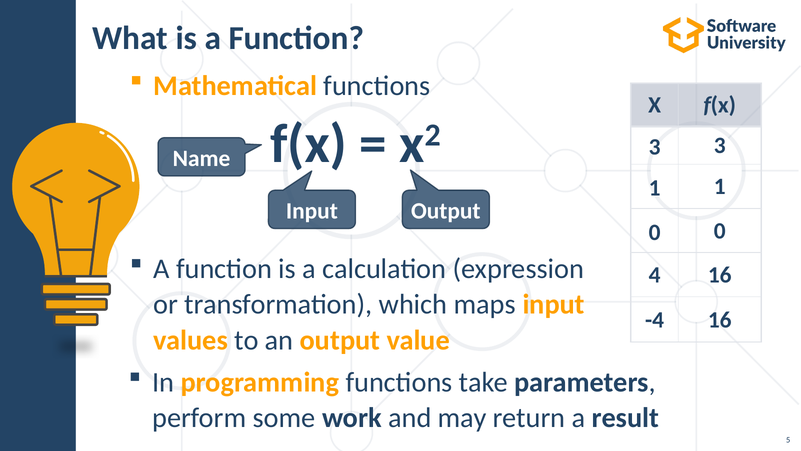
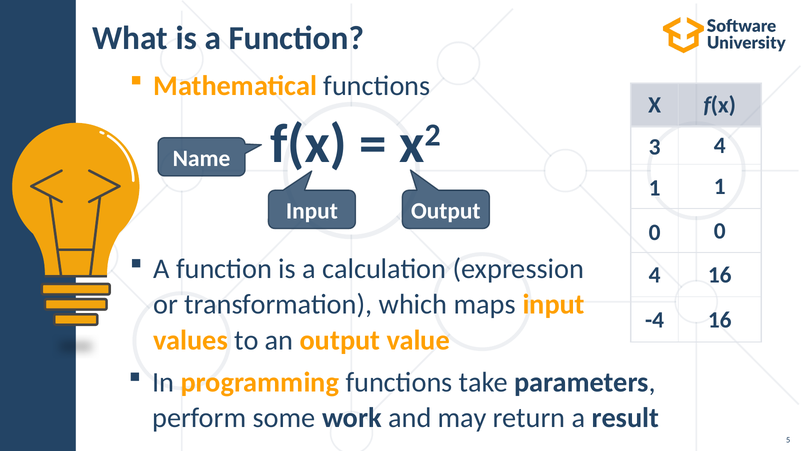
3 3: 3 -> 4 (720, 146)
